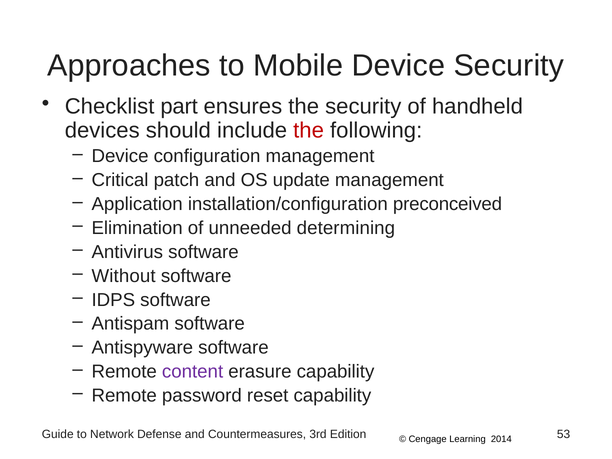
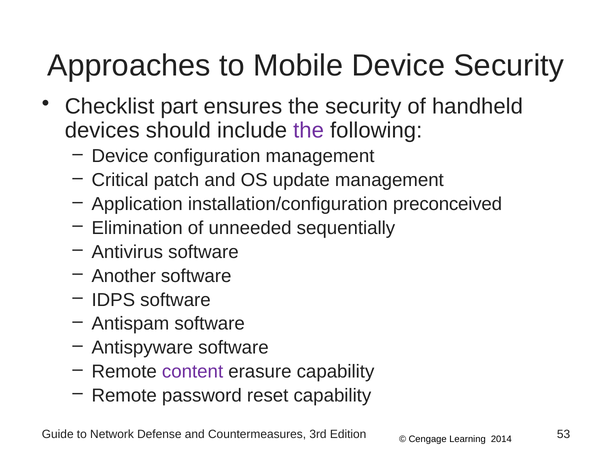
the colour: red -> purple (309, 131)
determining: determining -> sequentially (346, 228)
Without: Without -> Another (124, 276)
